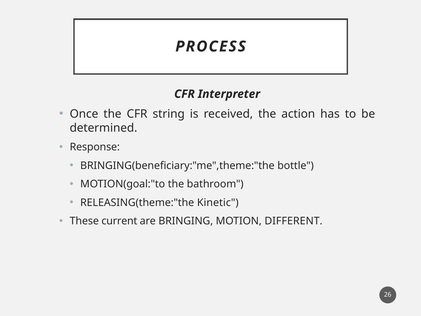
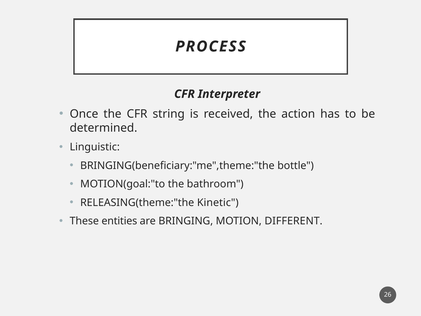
Response: Response -> Linguistic (95, 147)
current: current -> entities (119, 221)
